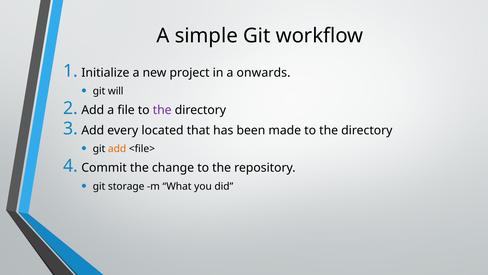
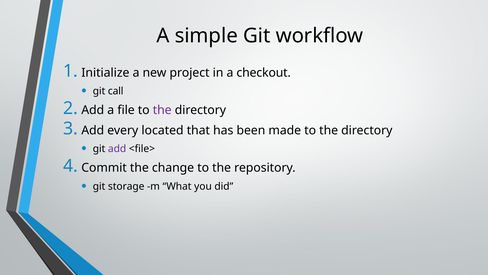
onwards: onwards -> checkout (264, 73)
will: will -> call (116, 91)
add colour: orange -> purple (117, 149)
